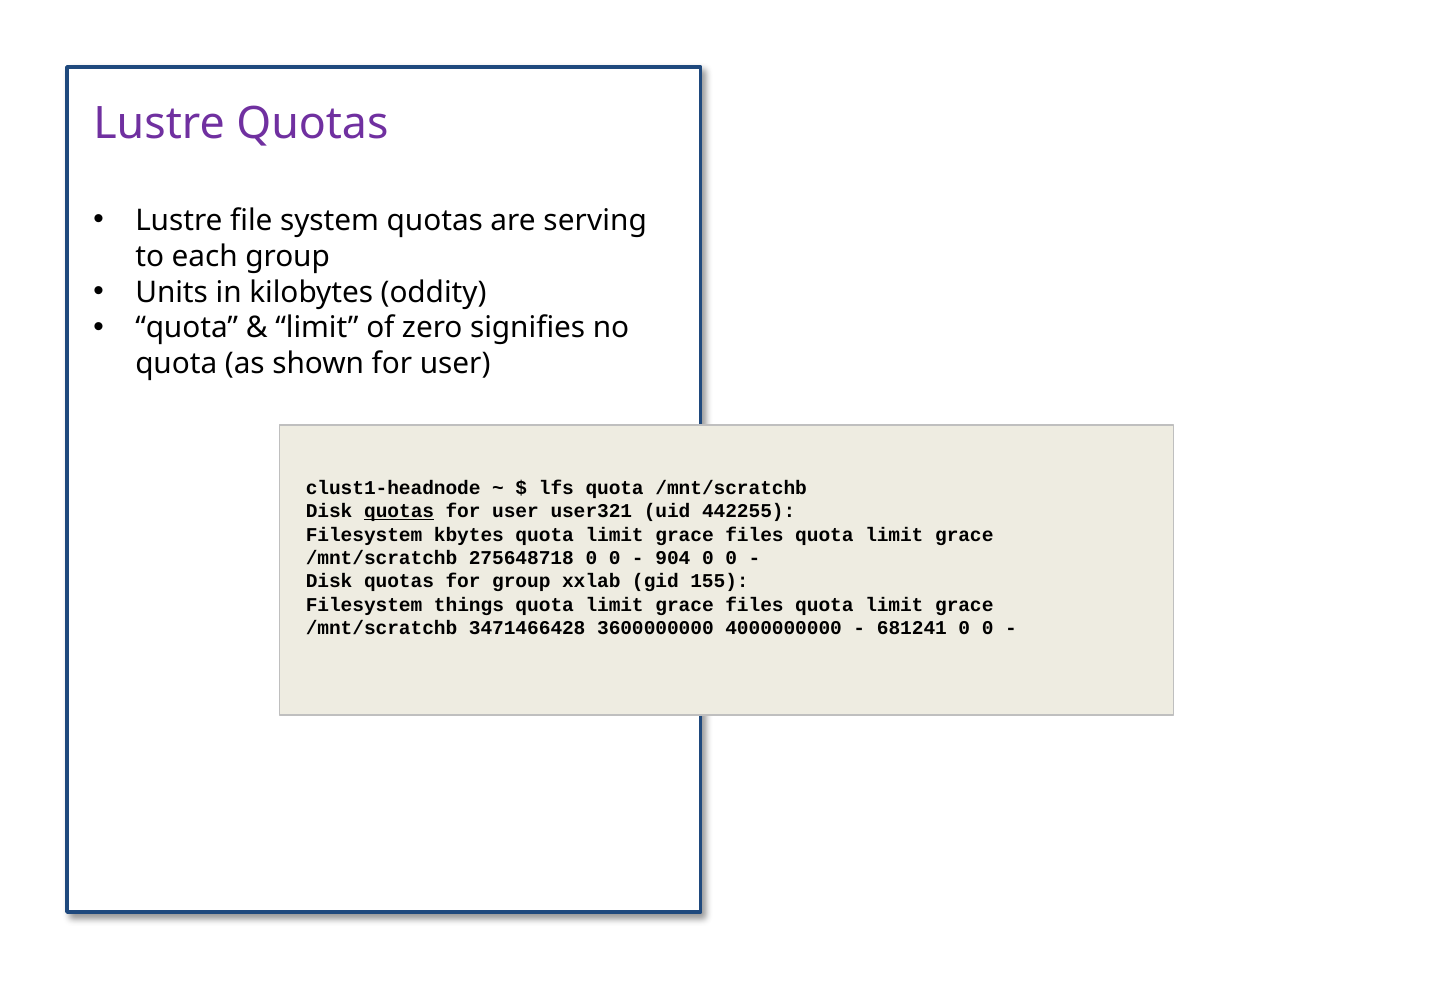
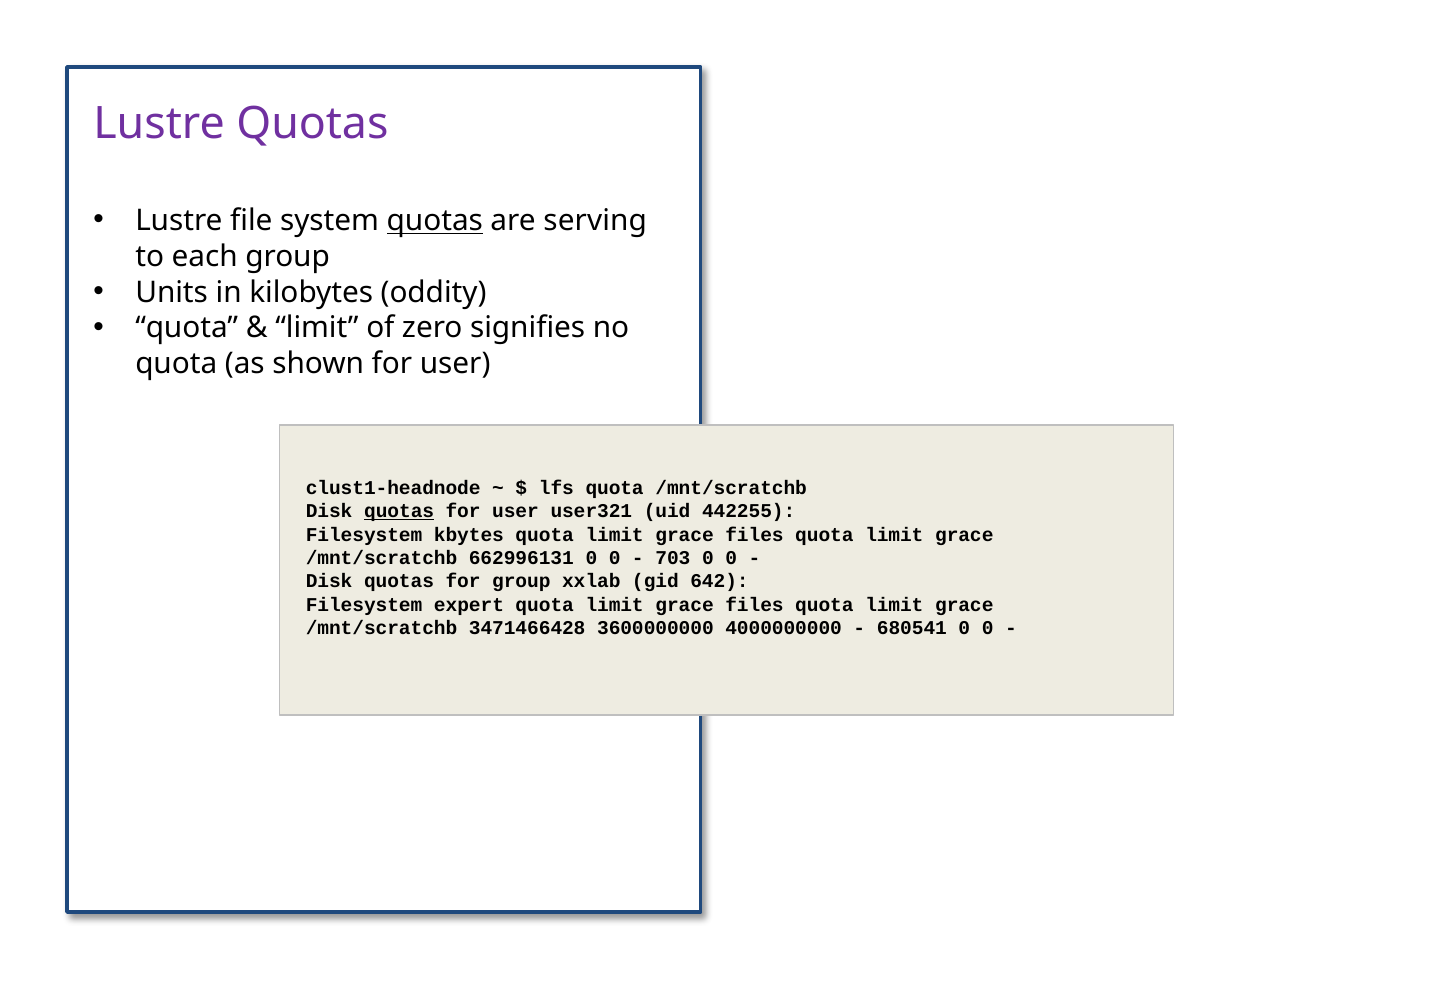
quotas underline: none -> present (435, 221)
275648718: 275648718 -> 662996131 (521, 558)
904: 904 -> 703 (673, 558)
155: 155 -> 642 (719, 581)
things: things -> expert (469, 605)
681241: 681241 -> 680541 (912, 628)
